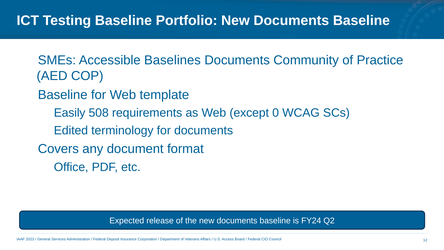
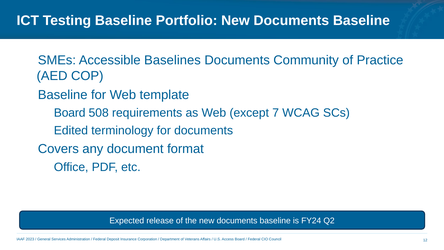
Easily: Easily -> Board (70, 113)
0: 0 -> 7 (276, 113)
